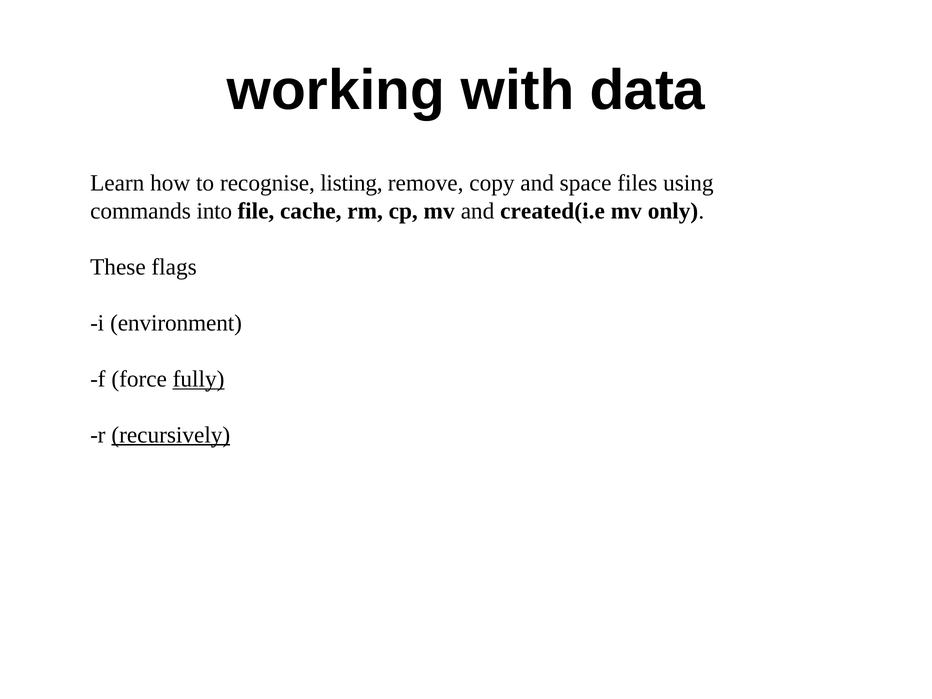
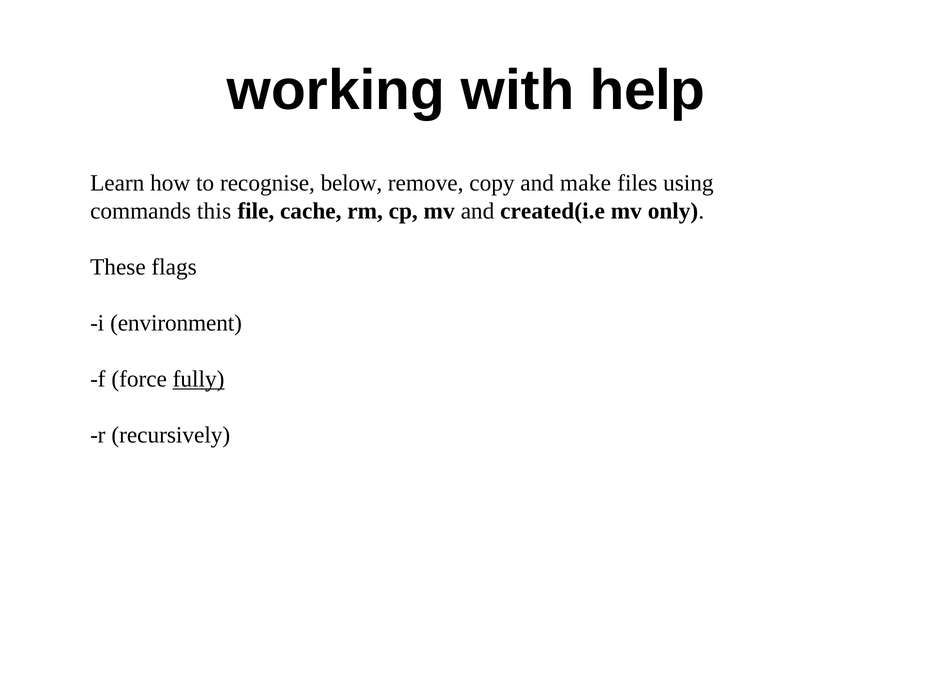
data: data -> help (647, 90)
listing: listing -> below (351, 183)
space: space -> make (585, 183)
into: into -> this (214, 211)
recursively underline: present -> none (171, 435)
